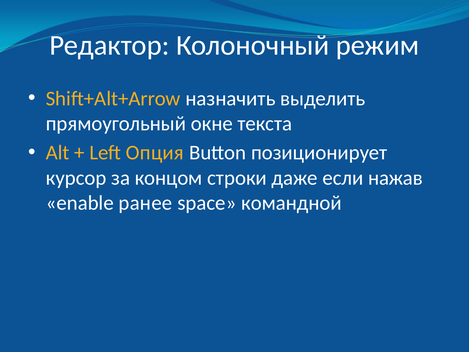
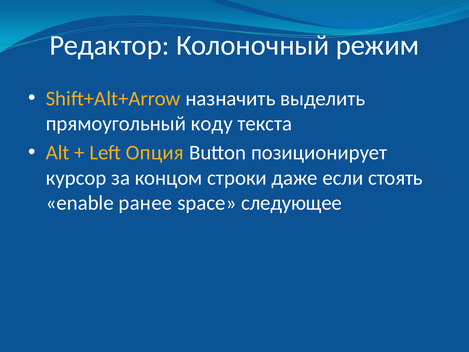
окне: окне -> коду (212, 123)
нажав: нажав -> стоять (395, 178)
командной: командной -> следующее (292, 203)
